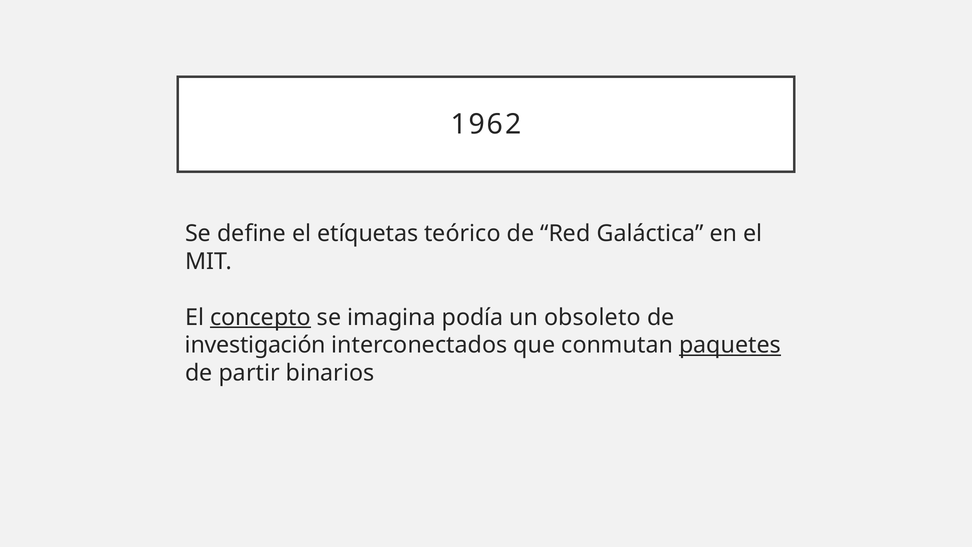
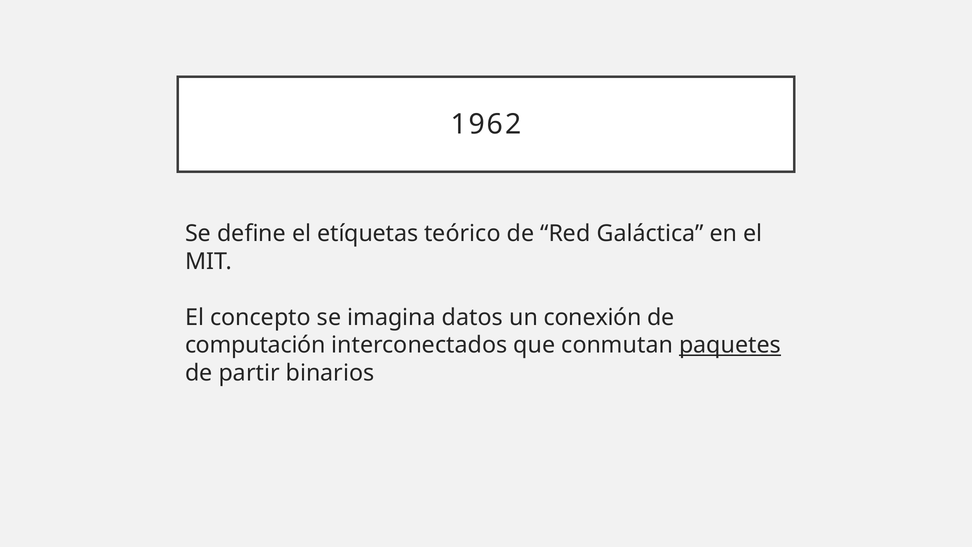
concepto underline: present -> none (261, 317)
podía: podía -> datos (472, 317)
obsoleto: obsoleto -> conexión (593, 317)
investigación: investigación -> computación (255, 345)
